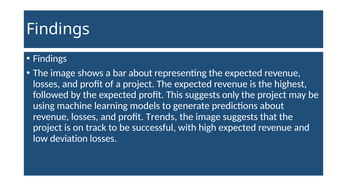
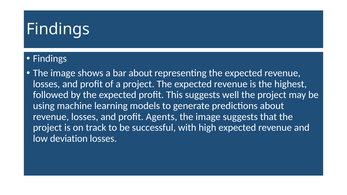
only: only -> well (231, 95)
Trends: Trends -> Agents (162, 117)
